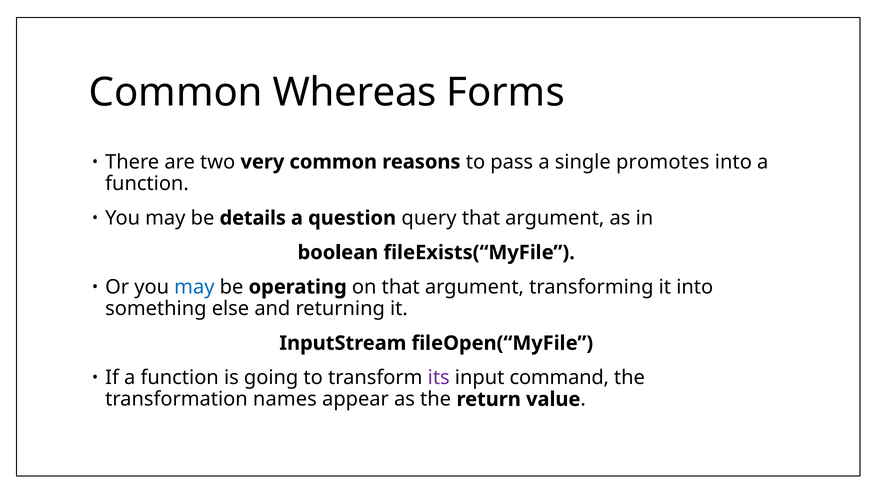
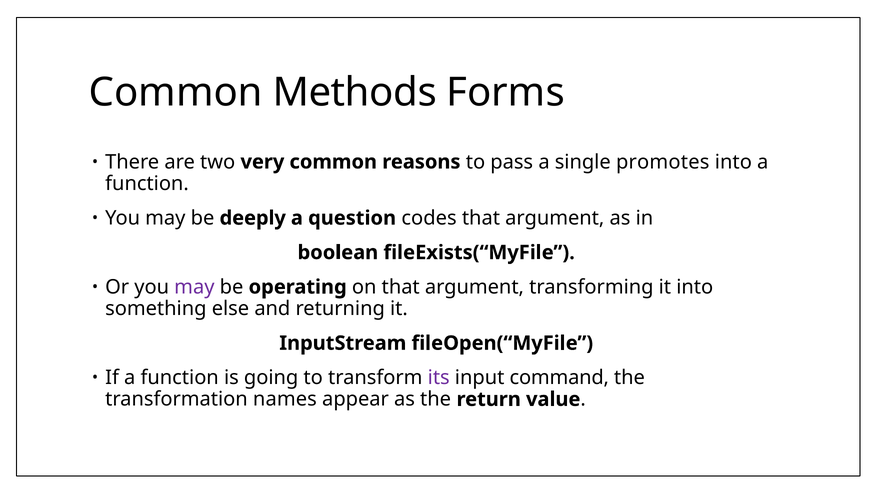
Whereas: Whereas -> Methods (355, 92)
details: details -> deeply (253, 218)
query: query -> codes (429, 218)
may colour: blue -> purple (194, 287)
